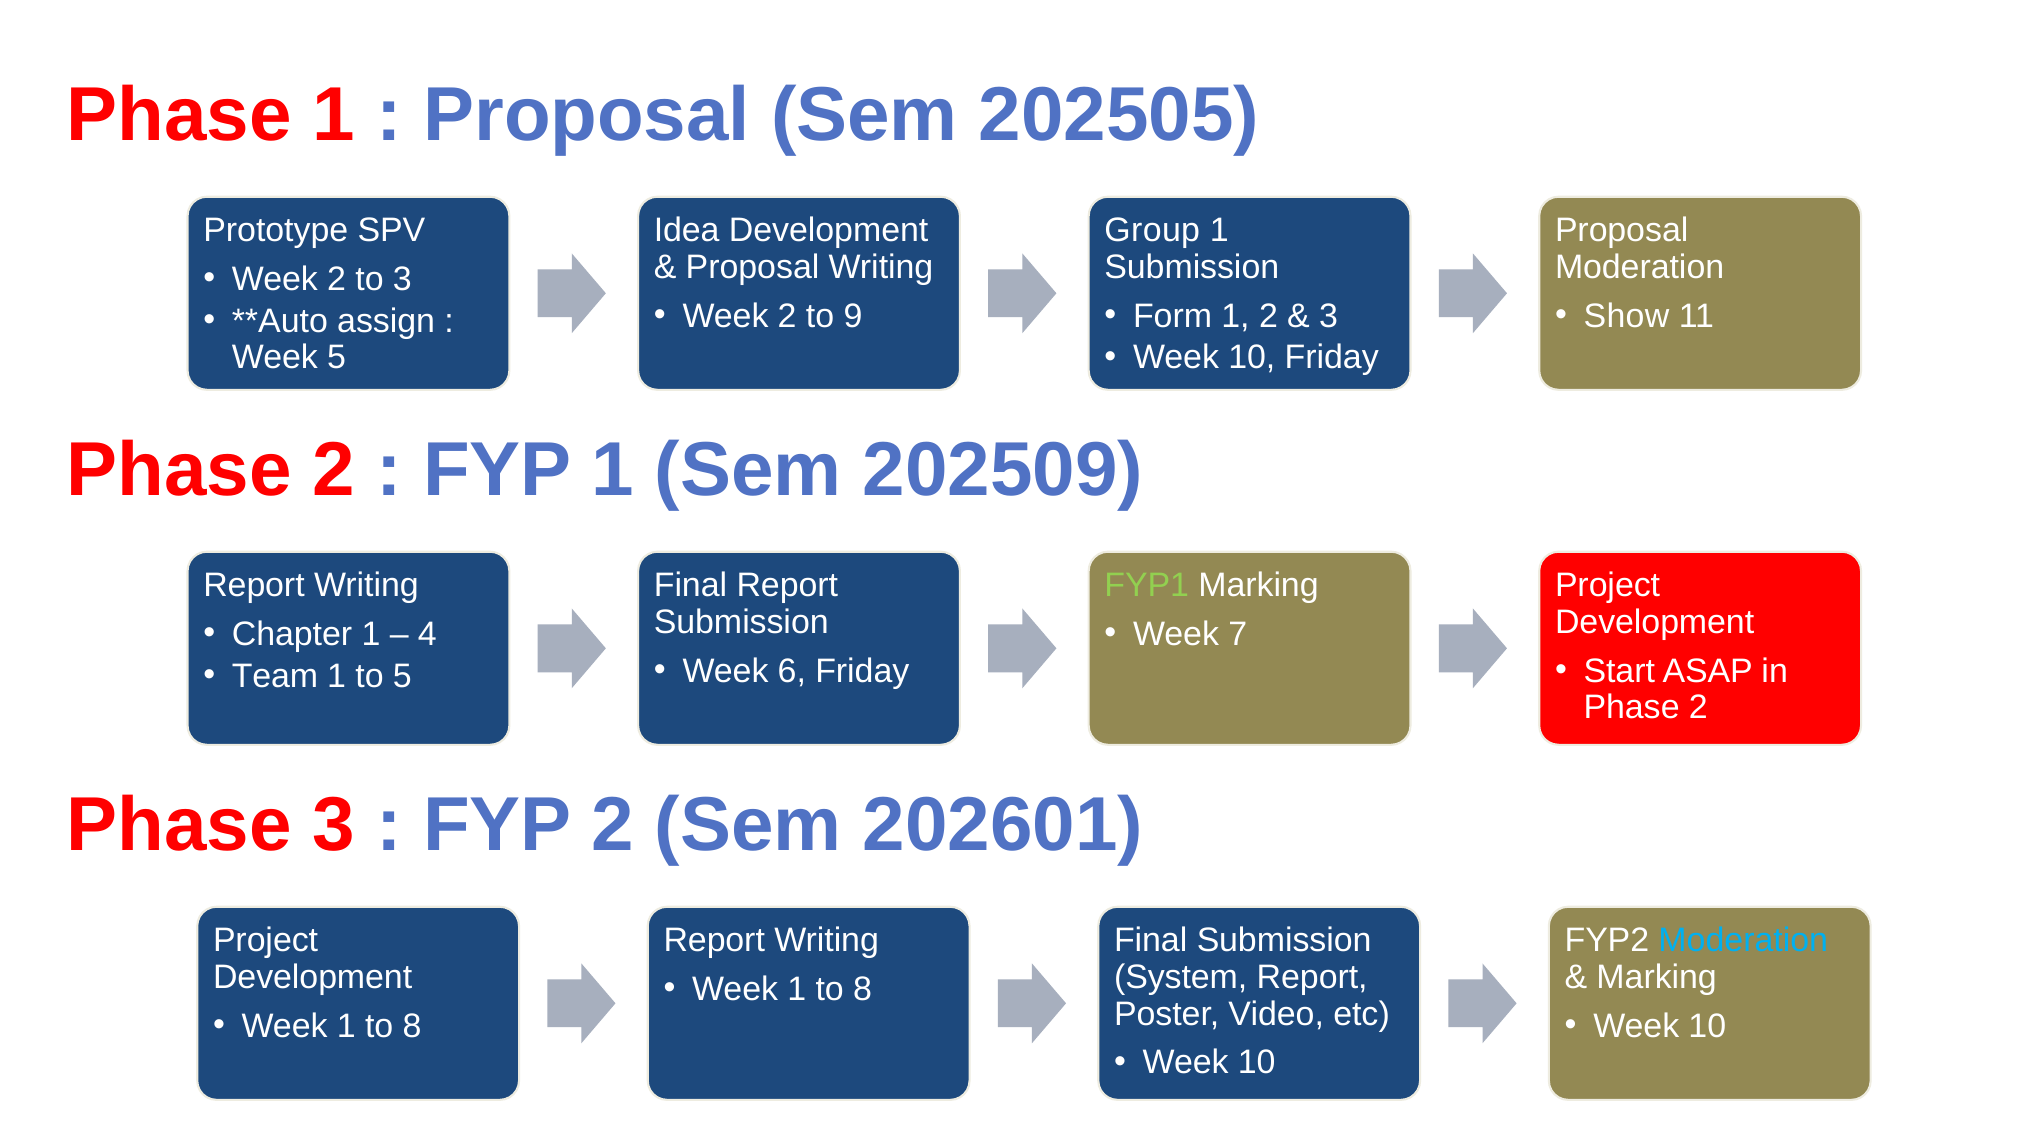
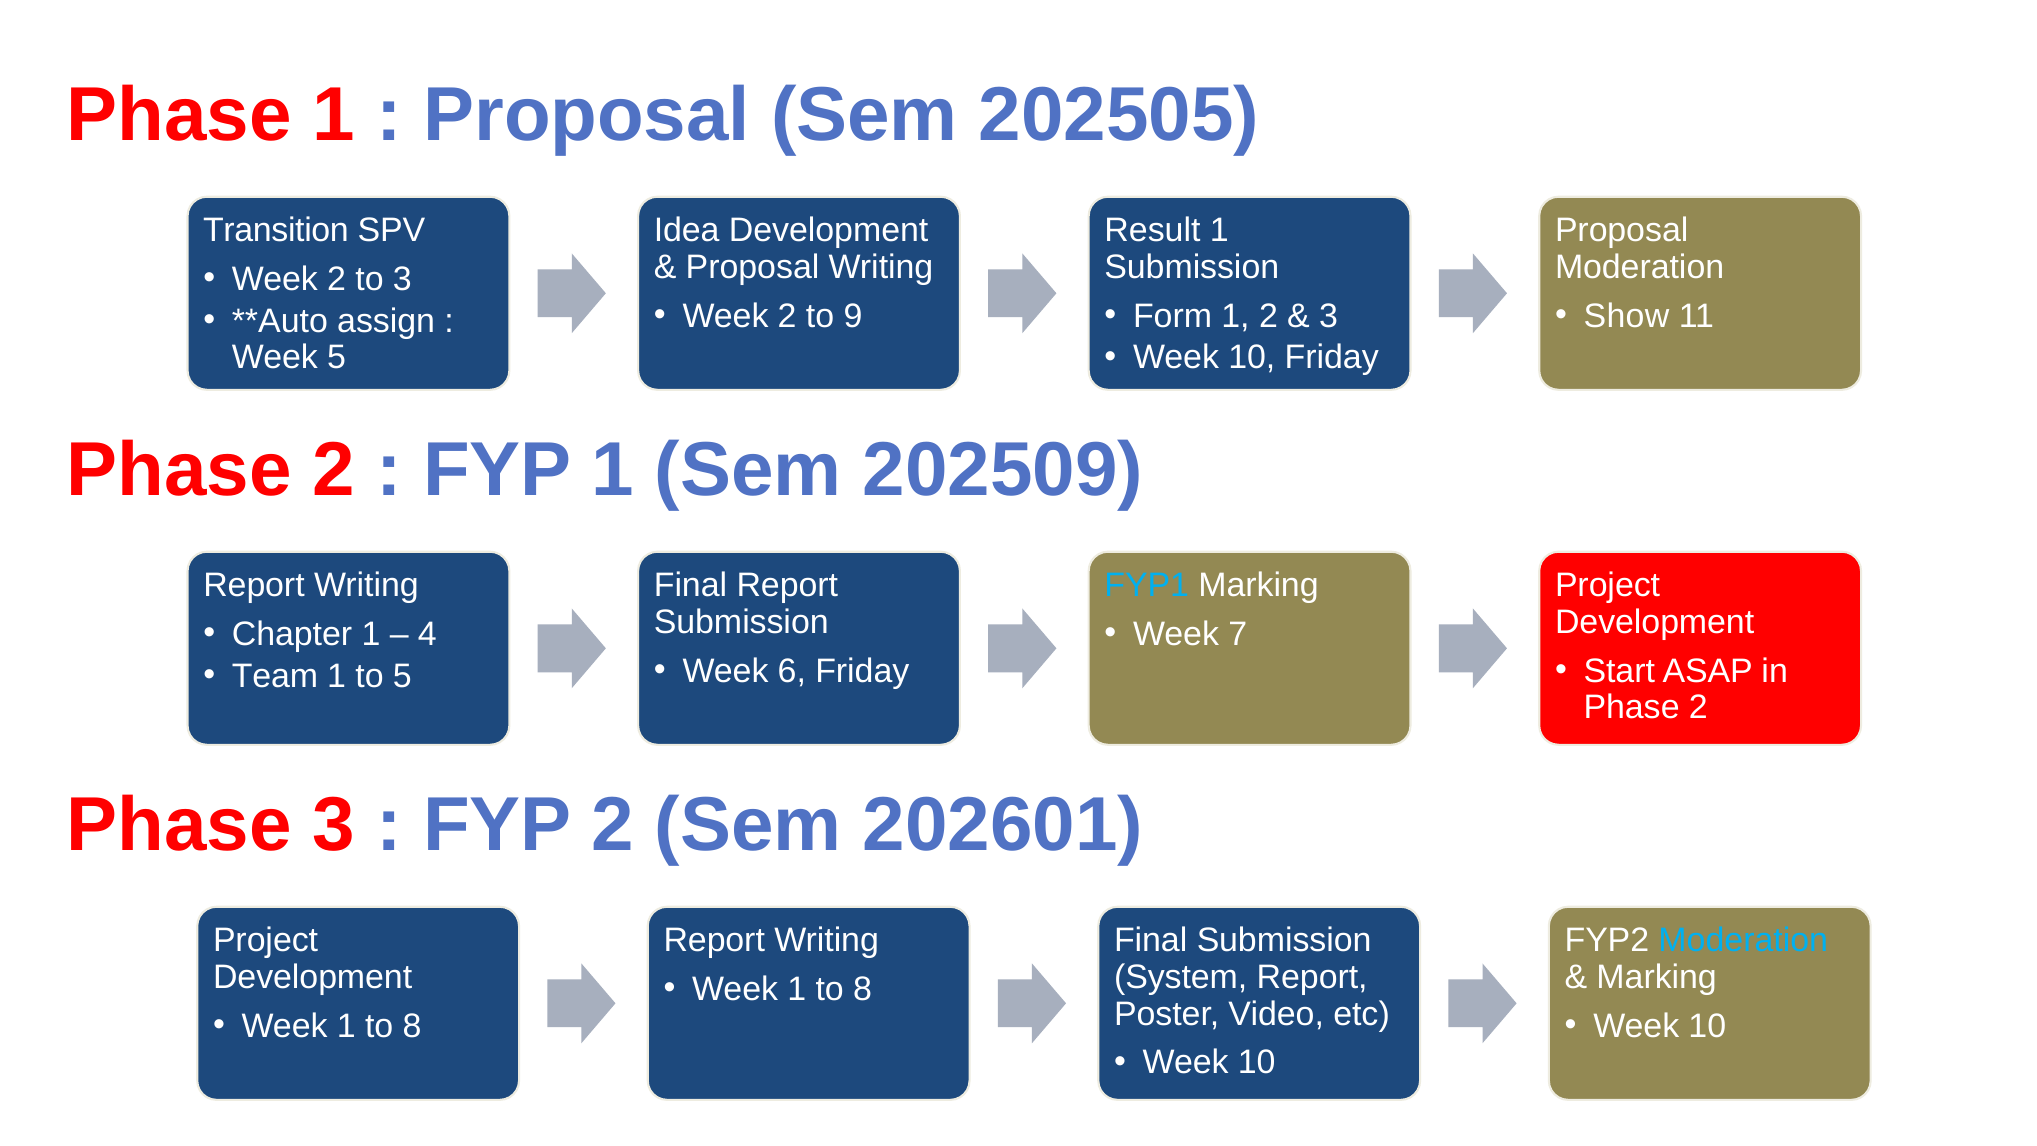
Prototype: Prototype -> Transition (276, 231)
Group: Group -> Result (1152, 231)
FYP1 colour: light green -> light blue (1147, 586)
